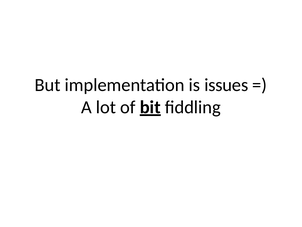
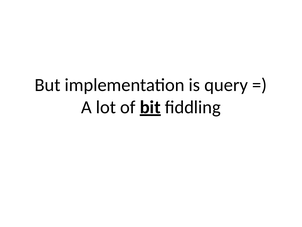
issues: issues -> query (226, 85)
